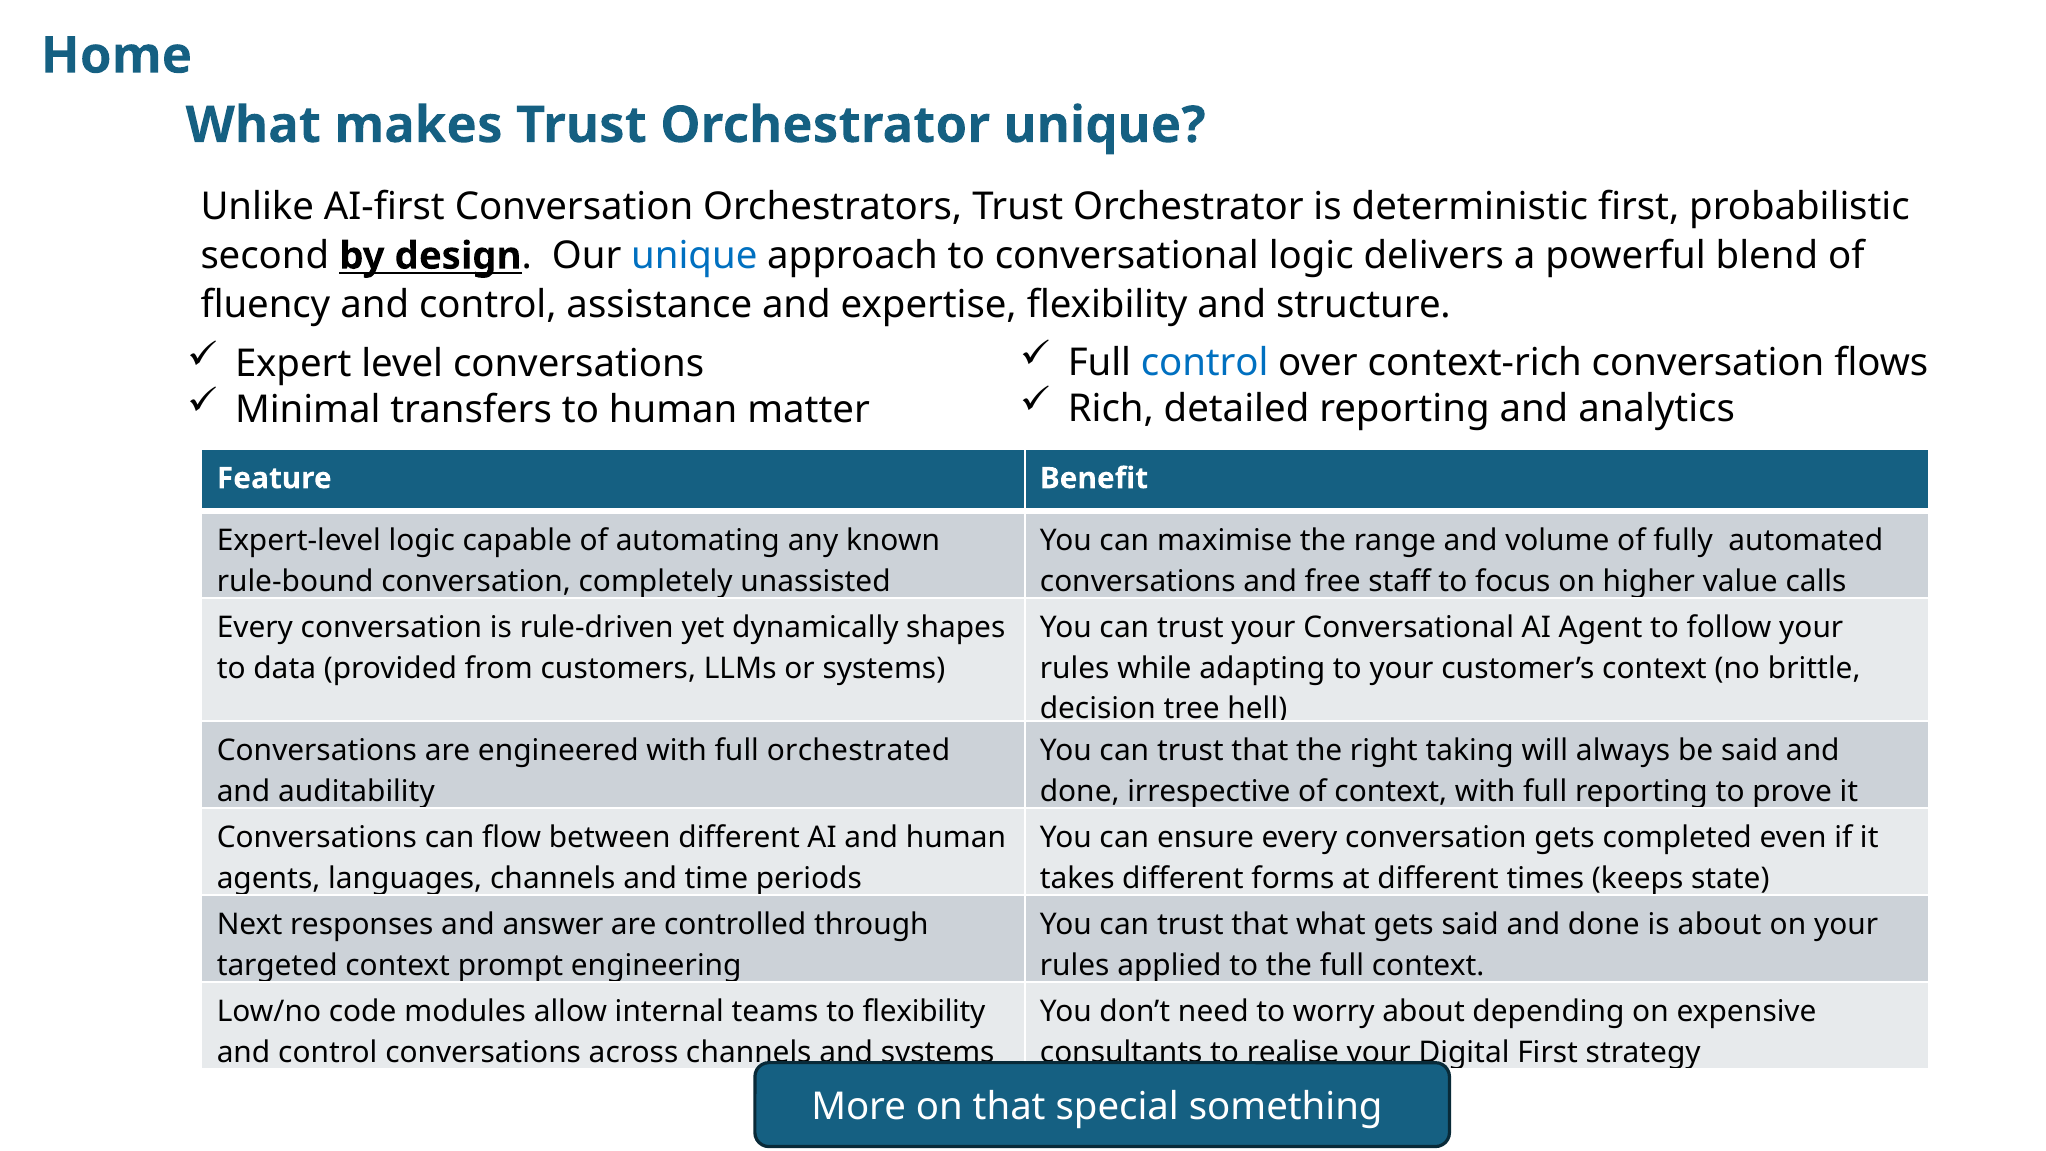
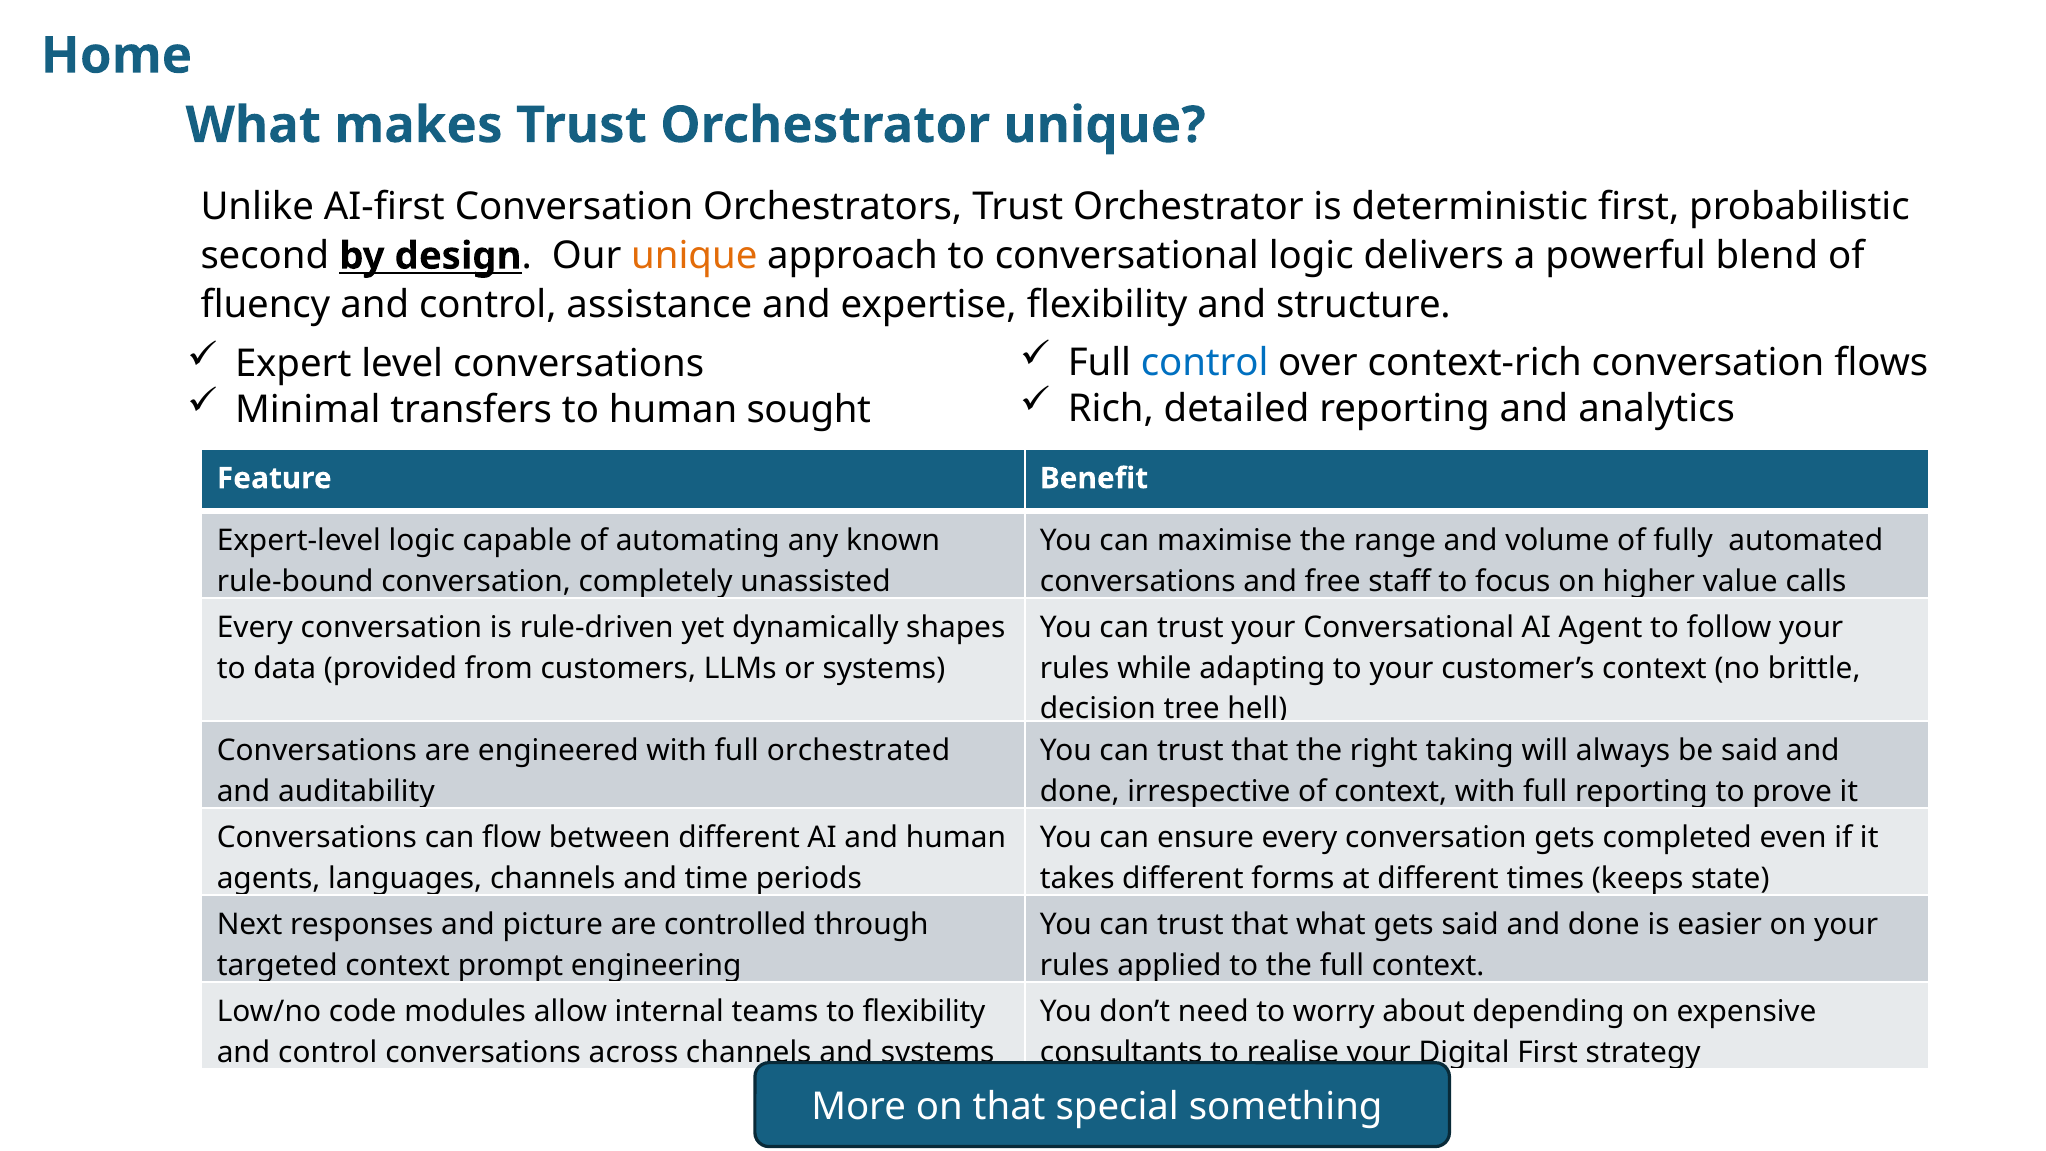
unique colour: blue -> orange (694, 256)
matter: matter -> sought (809, 410)
answer: answer -> picture (553, 925)
is about: about -> easier (1720, 925)
